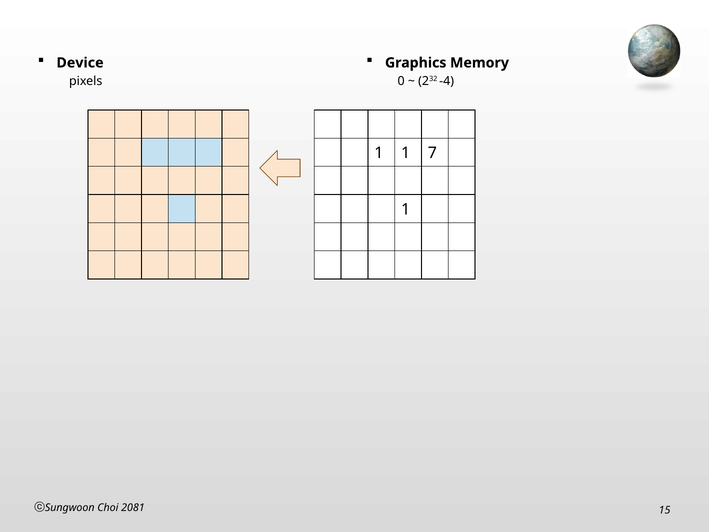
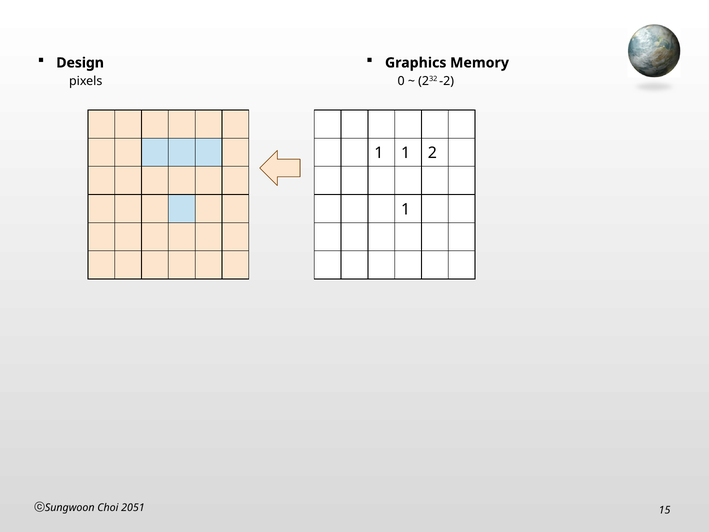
Device: Device -> Design (80, 63)
-4: -4 -> -2 (447, 81)
7: 7 -> 2 (432, 153)
2081: 2081 -> 2051 (133, 508)
